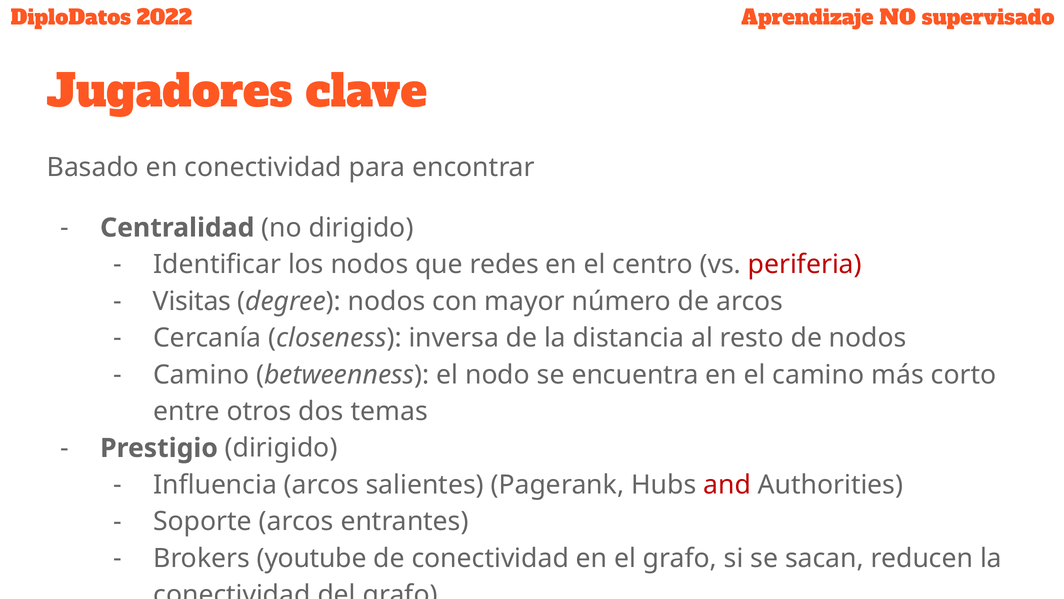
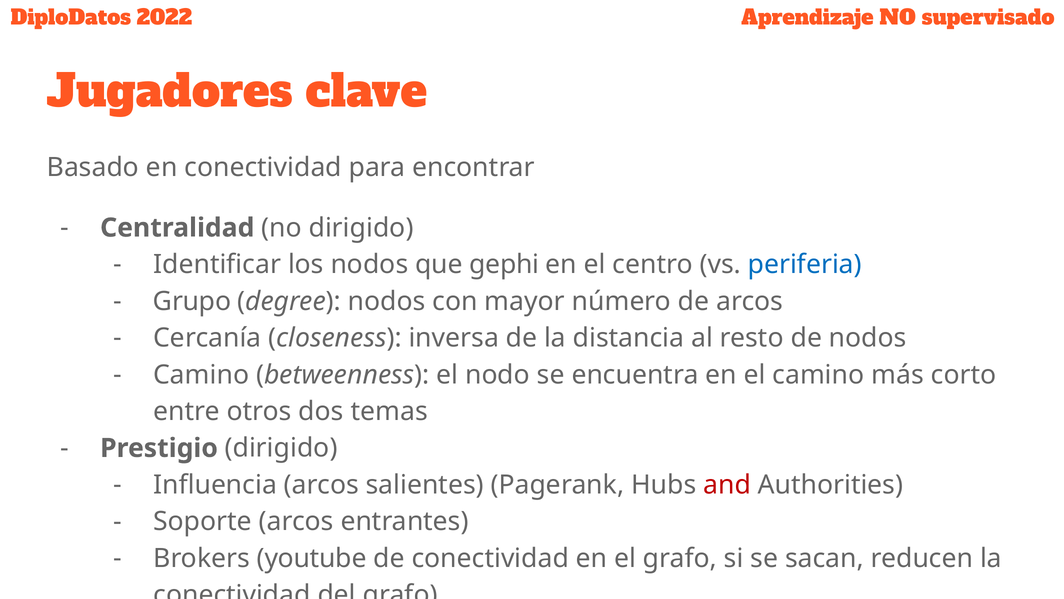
redes: redes -> gephi (504, 264)
periferia colour: red -> blue (805, 264)
Visitas: Visitas -> Grupo (192, 301)
